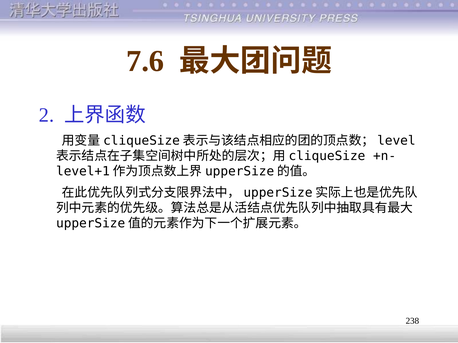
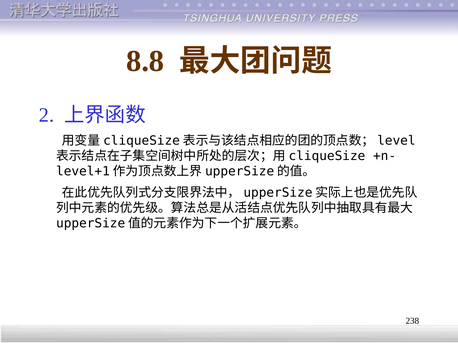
7.6: 7.6 -> 8.8 (145, 61)
